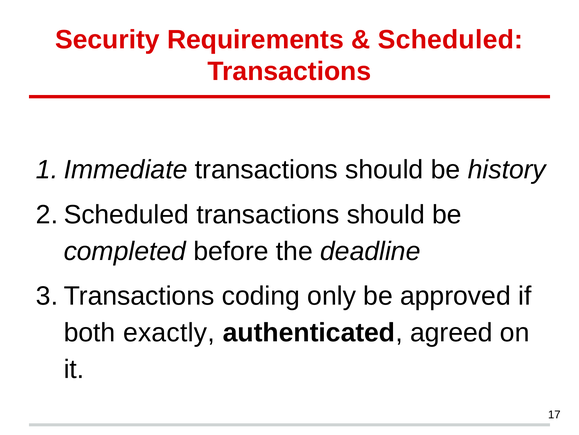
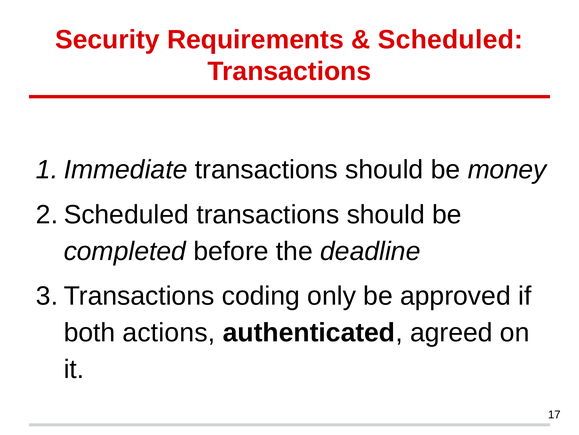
history: history -> money (507, 170)
exactly: exactly -> actions (169, 332)
